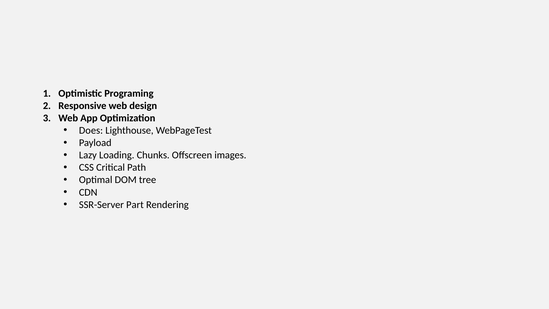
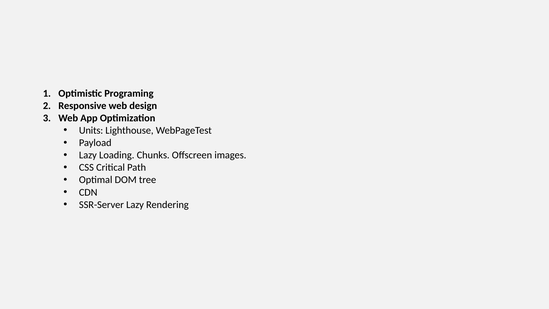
Does: Does -> Units (91, 130)
SSR-Server Part: Part -> Lazy (135, 205)
